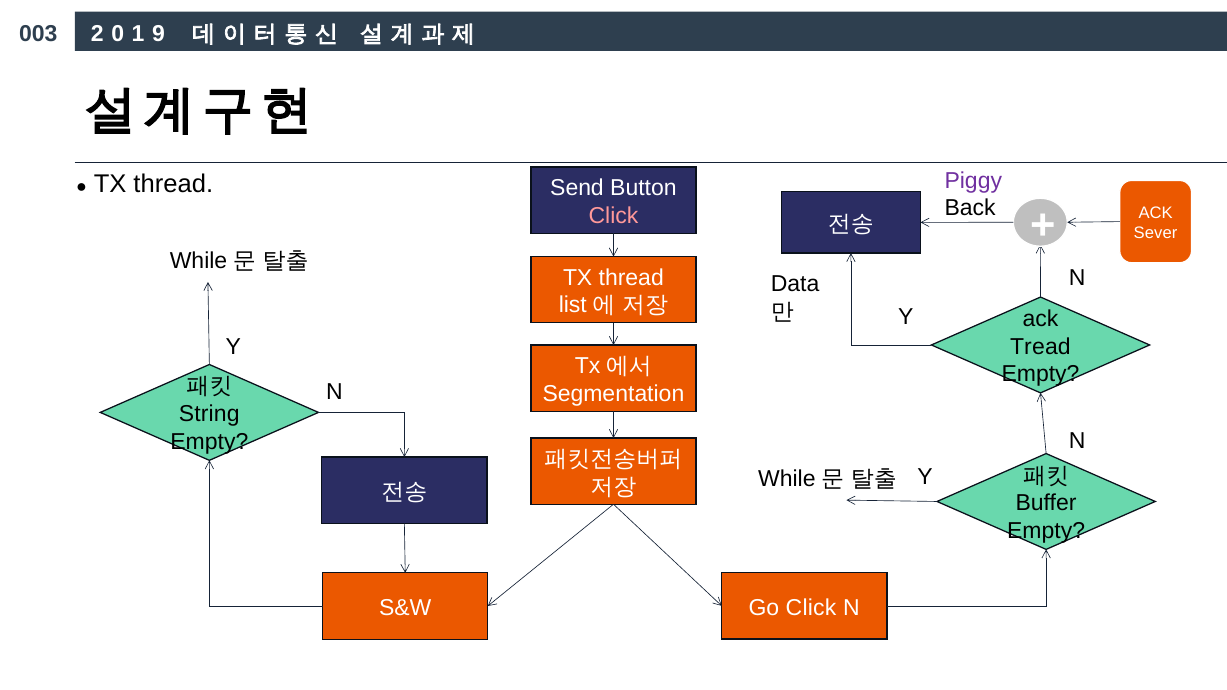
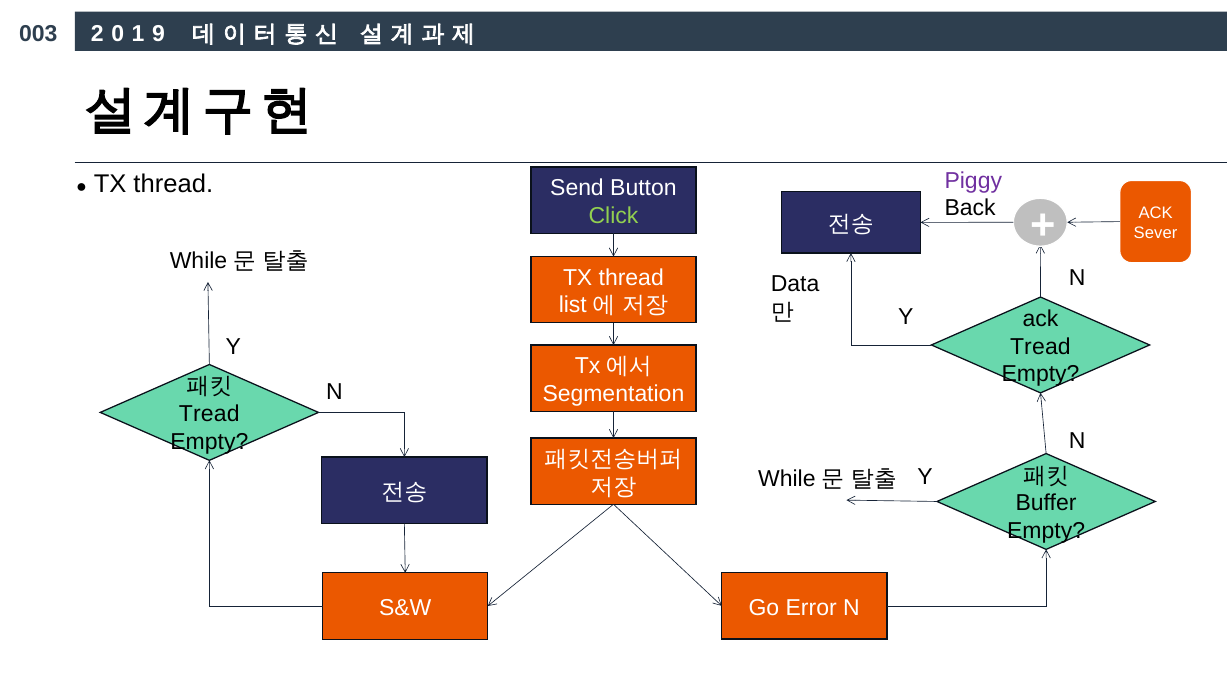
Click colour: pink -> light green (613, 216)
String: String -> Tread (209, 414)
Go Click: Click -> Error (811, 608)
